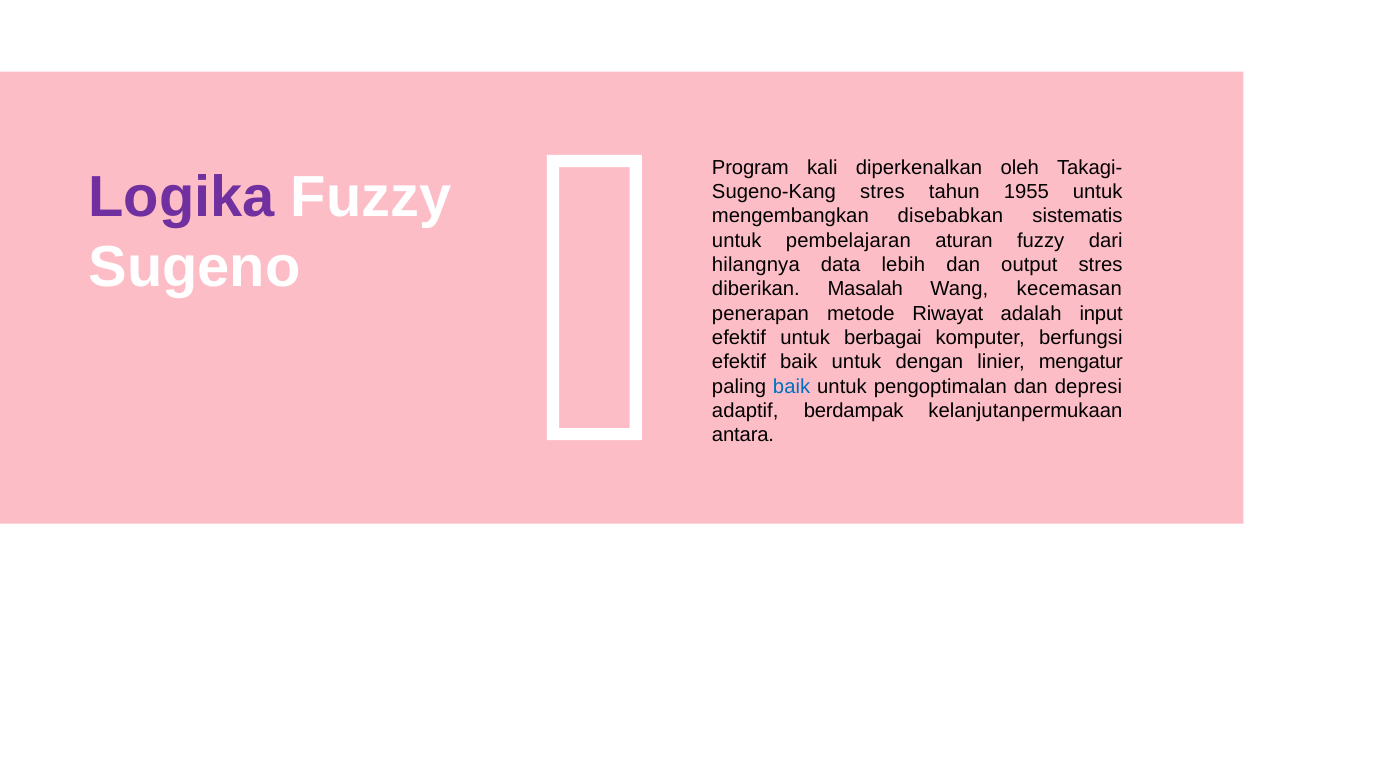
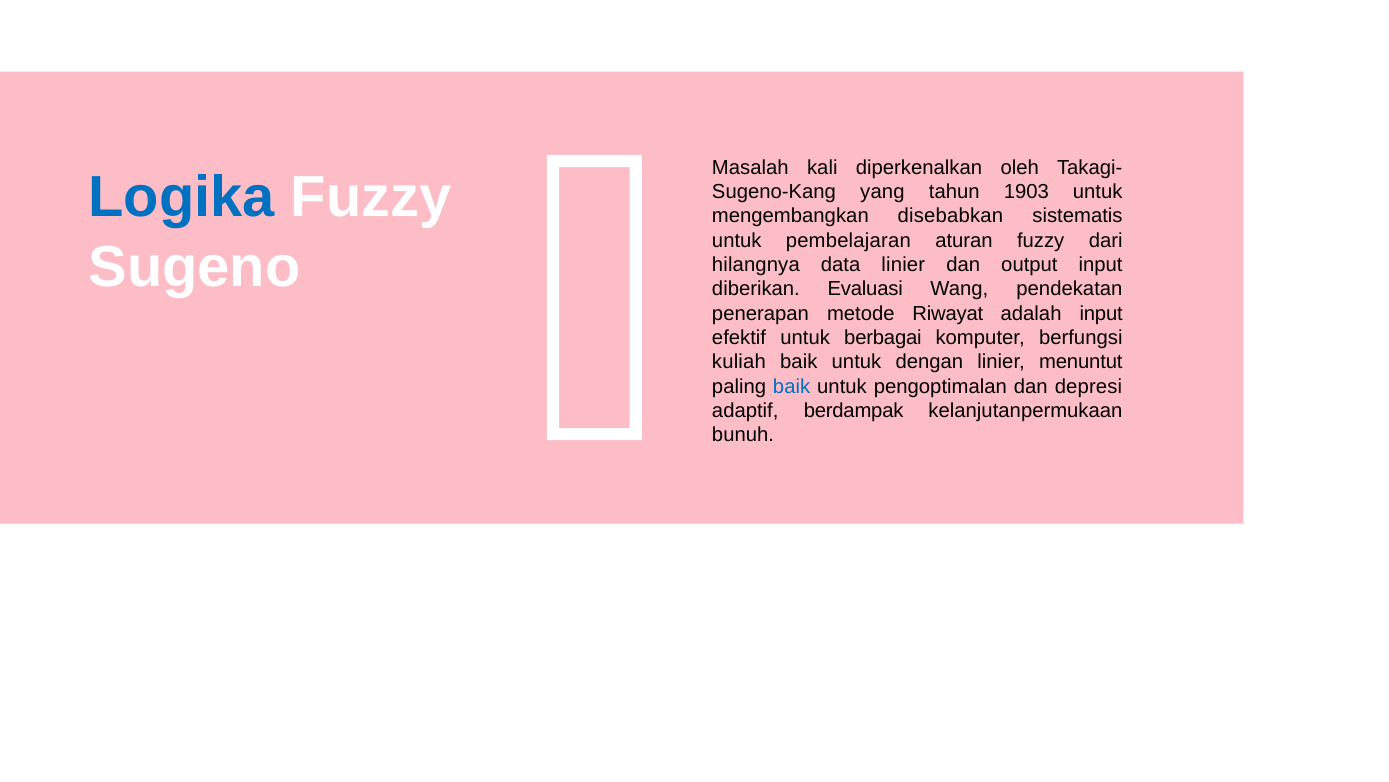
Program: Program -> Masalah (750, 167)
Logika colour: purple -> blue (182, 197)
stres: stres -> yang (882, 192)
1955: 1955 -> 1903 (1026, 192)
data lebih: lebih -> linier (903, 265)
output stres: stres -> input (1101, 265)
Masalah: Masalah -> Evaluasi (865, 289)
kecemasan: kecemasan -> pendekatan (1069, 289)
efektif: efektif -> kuliah (739, 362)
mengatur: mengatur -> menuntut (1081, 362)
antara: antara -> bunuh (743, 435)
